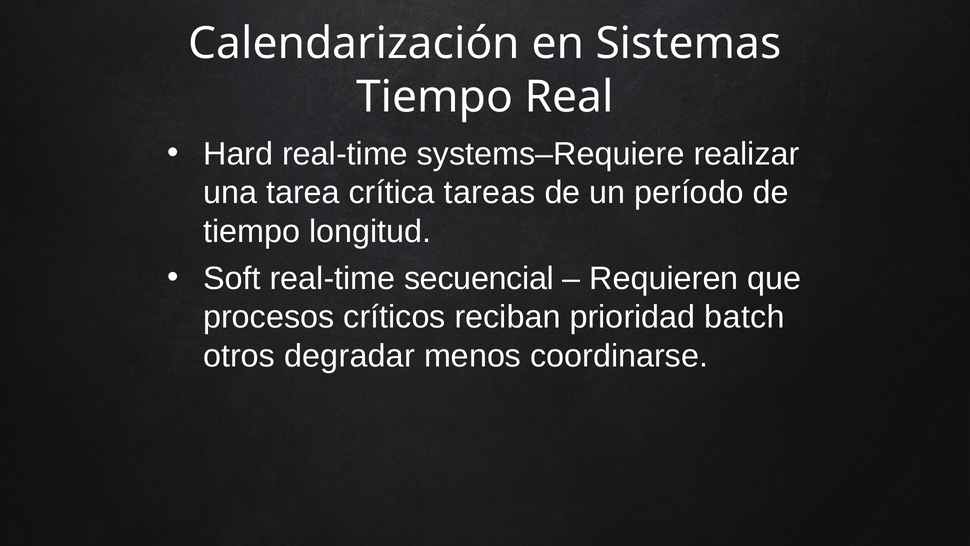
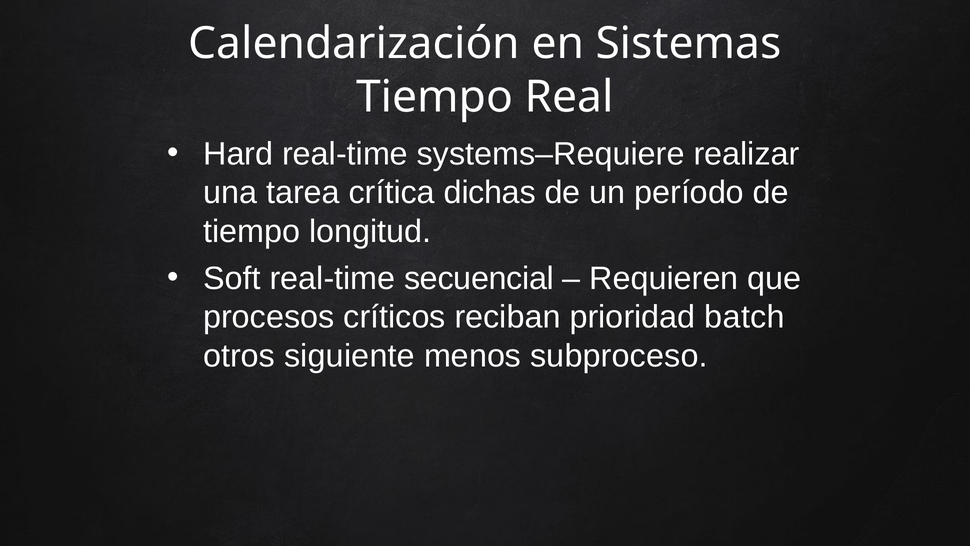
tareas: tareas -> dichas (490, 193)
degradar: degradar -> siguiente (349, 356)
coordinarse: coordinarse -> subproceso (619, 356)
